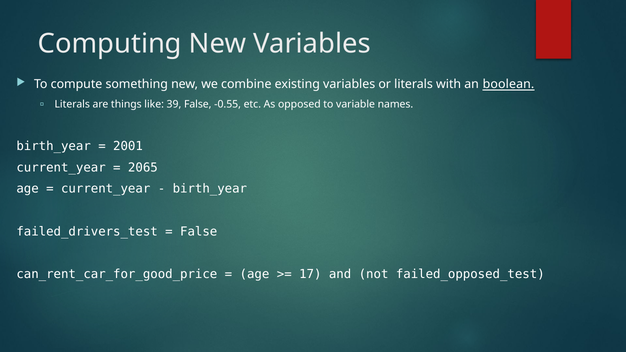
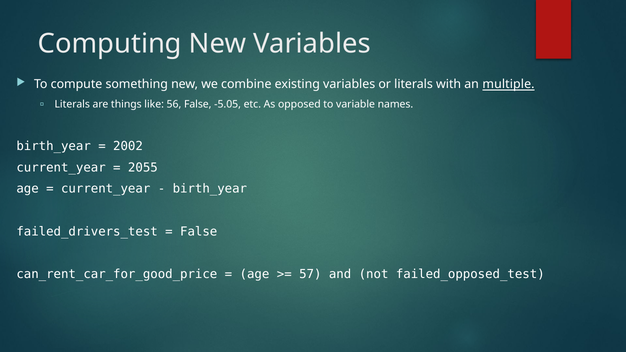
boolean: boolean -> multiple (509, 84)
39: 39 -> 56 (174, 104)
-0.55: -0.55 -> -5.05 (228, 104)
2001: 2001 -> 2002 (128, 146)
2065: 2065 -> 2055 (143, 168)
17: 17 -> 57 (310, 274)
